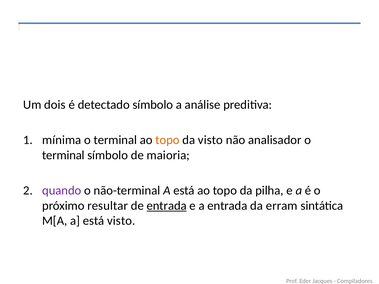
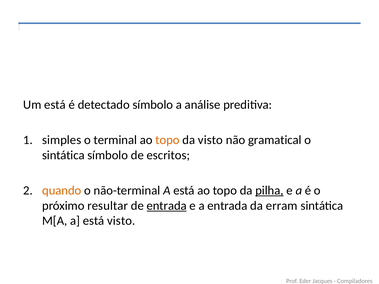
Um dois: dois -> está (55, 105)
mínima: mínima -> simples (62, 140)
analisador: analisador -> gramatical (275, 140)
terminal: terminal -> sintática (63, 155)
maioria: maioria -> escritos (168, 155)
quando colour: purple -> orange (62, 191)
pilha underline: none -> present (269, 191)
